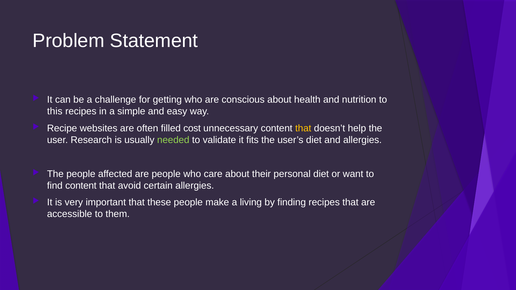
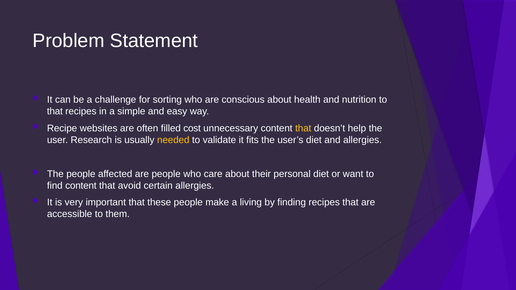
getting: getting -> sorting (167, 100)
this: this -> that (55, 111)
needed colour: light green -> yellow (173, 140)
